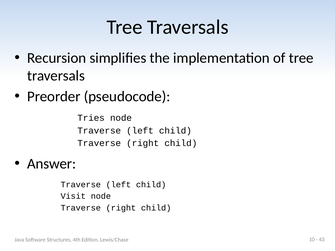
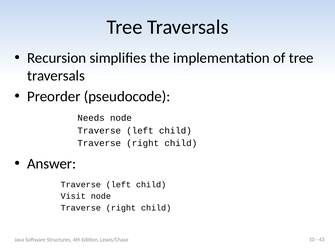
Tries: Tries -> Needs (91, 118)
